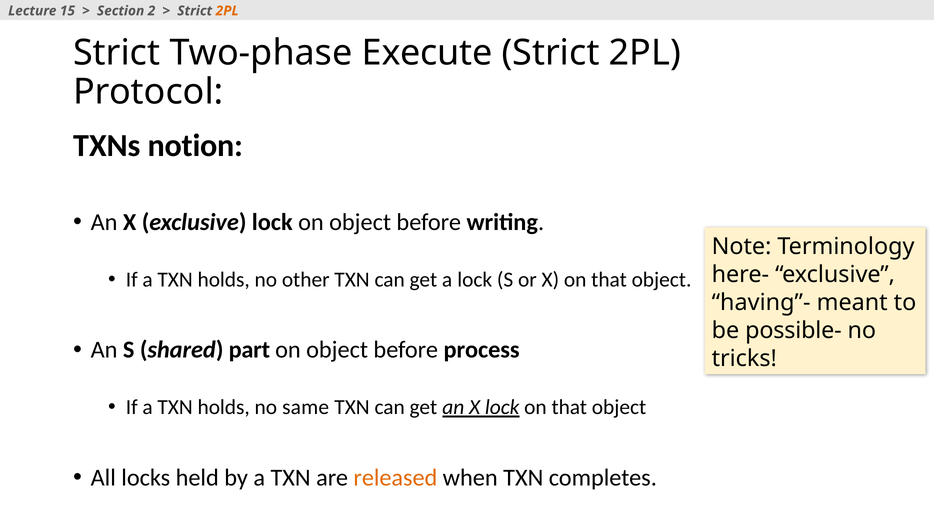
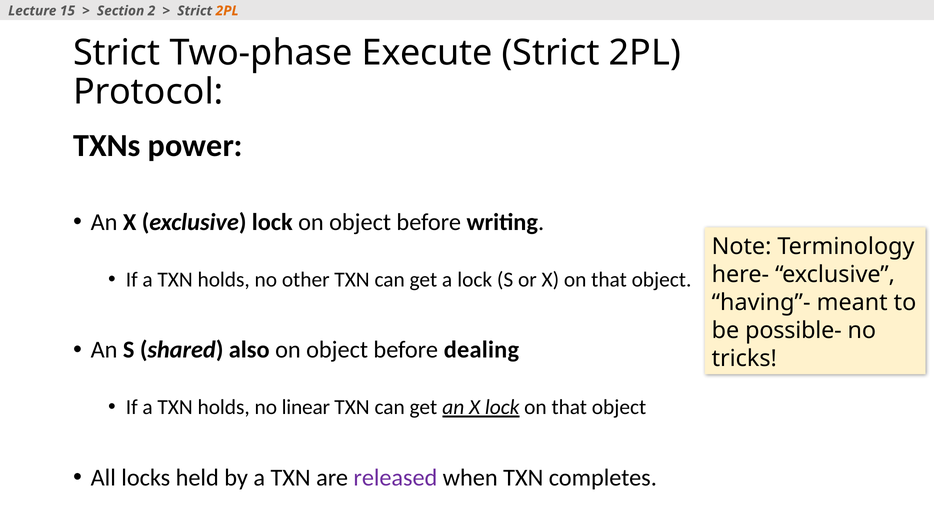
notion: notion -> power (195, 146)
part: part -> also (249, 350)
process: process -> dealing (481, 350)
same: same -> linear (306, 408)
released colour: orange -> purple (395, 478)
